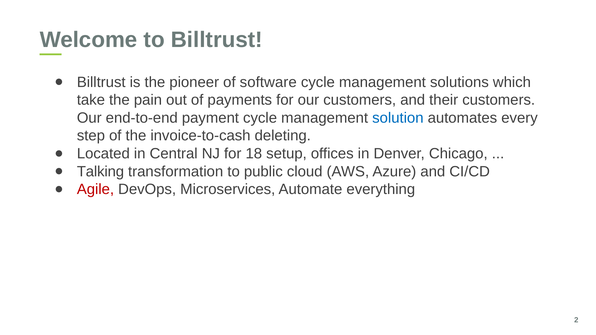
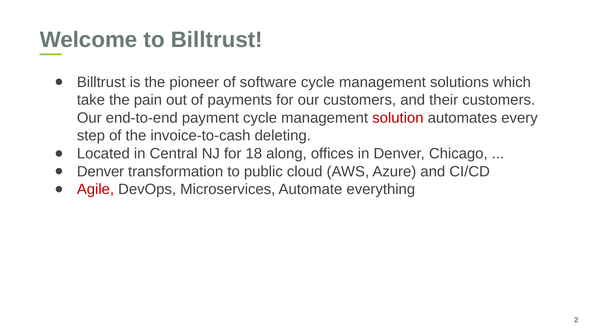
solution colour: blue -> red (398, 118)
setup: setup -> along (287, 154)
Talking: Talking -> Denver (100, 172)
